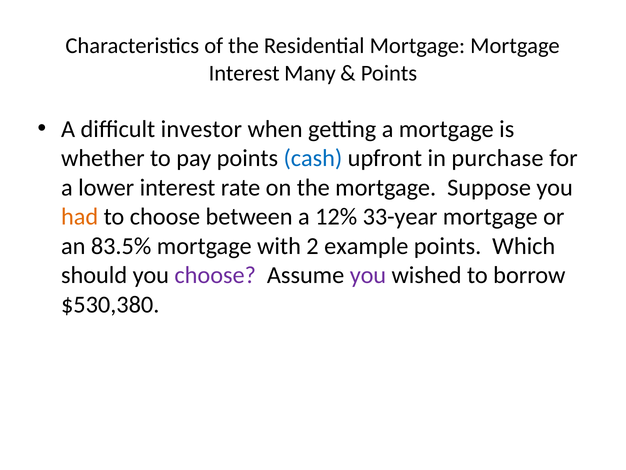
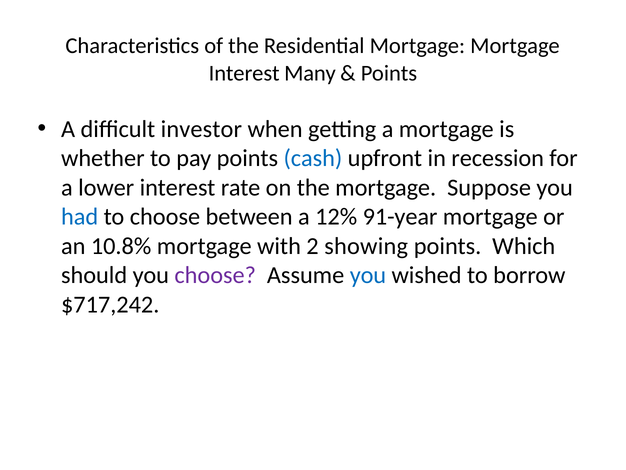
purchase: purchase -> recession (498, 158)
had colour: orange -> blue (80, 217)
33-year: 33-year -> 91-year (400, 217)
83.5%: 83.5% -> 10.8% (121, 246)
example: example -> showing (366, 246)
you colour: purple -> blue (368, 275)
$530,380: $530,380 -> $717,242 (110, 304)
